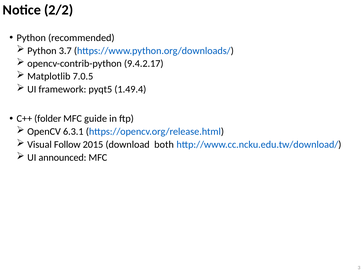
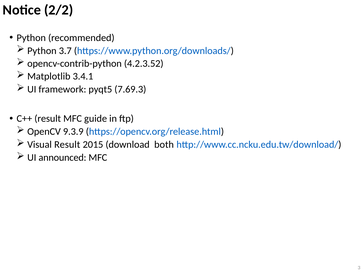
9.4.2.17: 9.4.2.17 -> 4.2.3.52 (144, 64)
7.0.5: 7.0.5 -> 3.4.1 (83, 76)
1.49.4: 1.49.4 -> 7.69.3 (130, 89)
C++ folder: folder -> result (48, 119)
6.3.1: 6.3.1 -> 9.3.9 (73, 132)
Visual Follow: Follow -> Result (67, 145)
